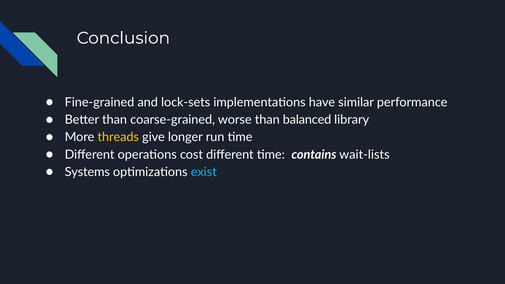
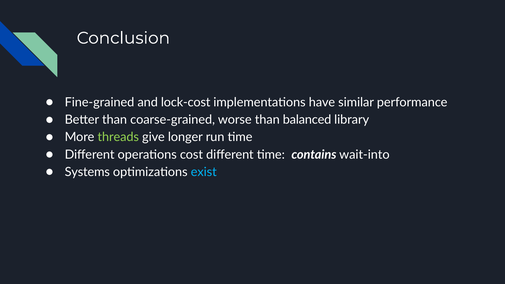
lock-sets: lock-sets -> lock-cost (186, 102)
threads colour: yellow -> light green (118, 137)
wait-lists: wait-lists -> wait-into (364, 155)
